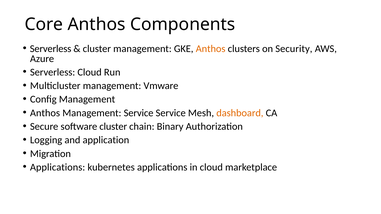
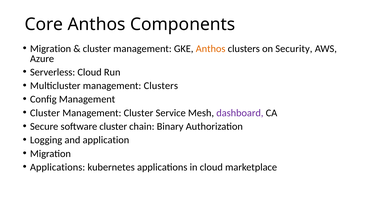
Serverless: Serverless -> Migration (51, 49)
management Vmware: Vmware -> Clusters (161, 86)
Anthos: Anthos -> Cluster (45, 113)
Management Service: Service -> Cluster (139, 113)
dashboard colour: orange -> purple (240, 113)
